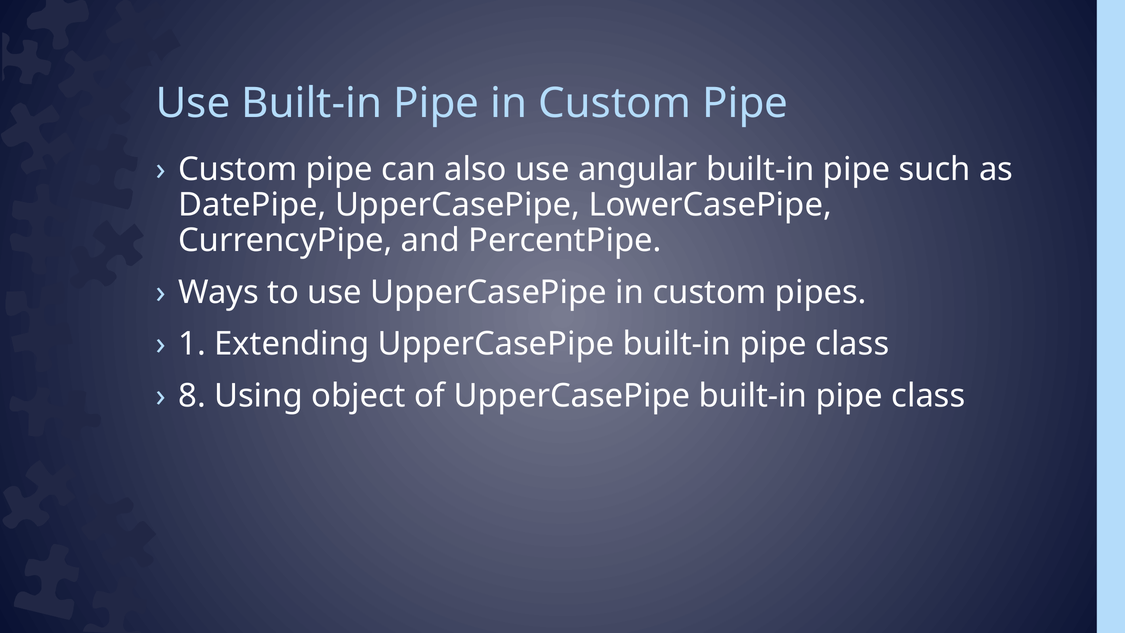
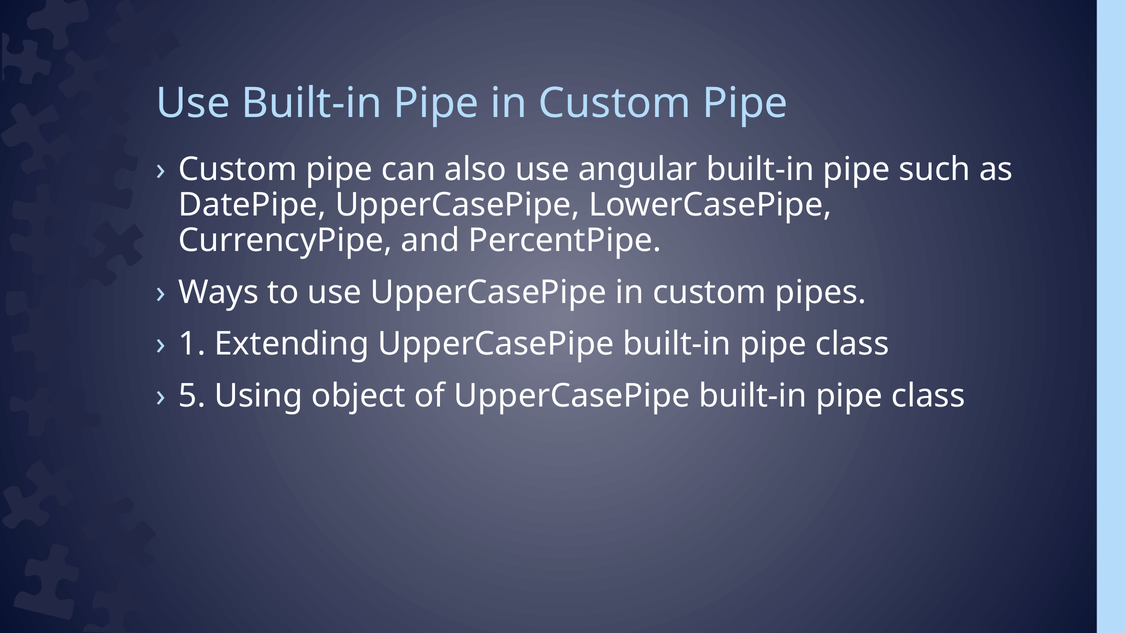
8: 8 -> 5 (192, 396)
